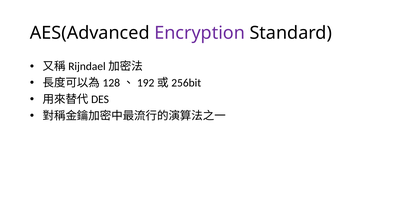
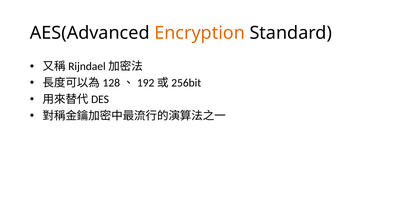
Encryption colour: purple -> orange (200, 33)
